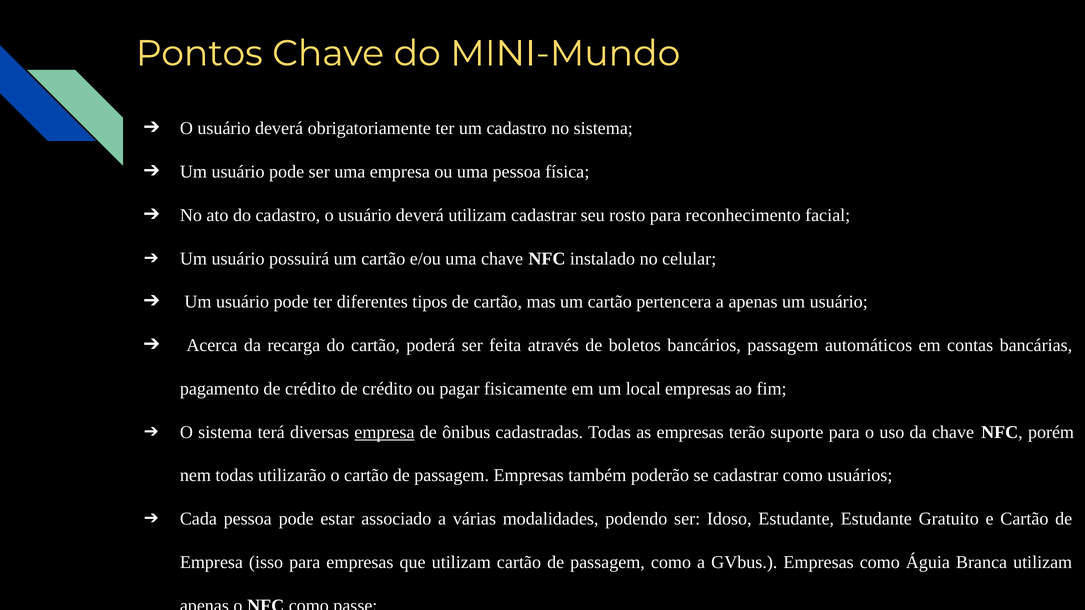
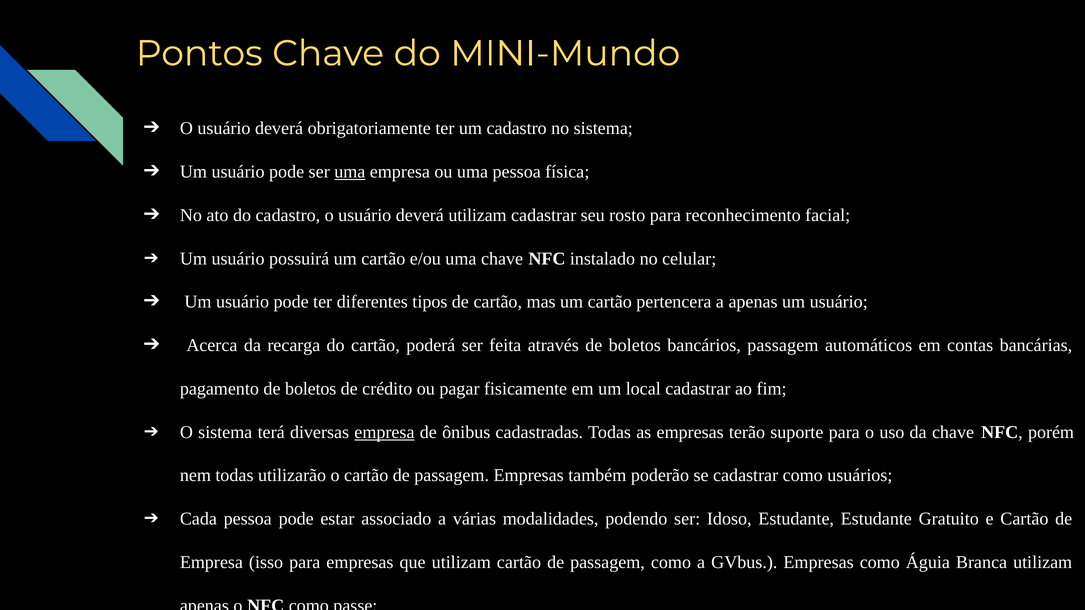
uma underline: none -> present (350, 172)
pagamento de crédito: crédito -> boletos (311, 389)
local empresas: empresas -> cadastrar (698, 389)
